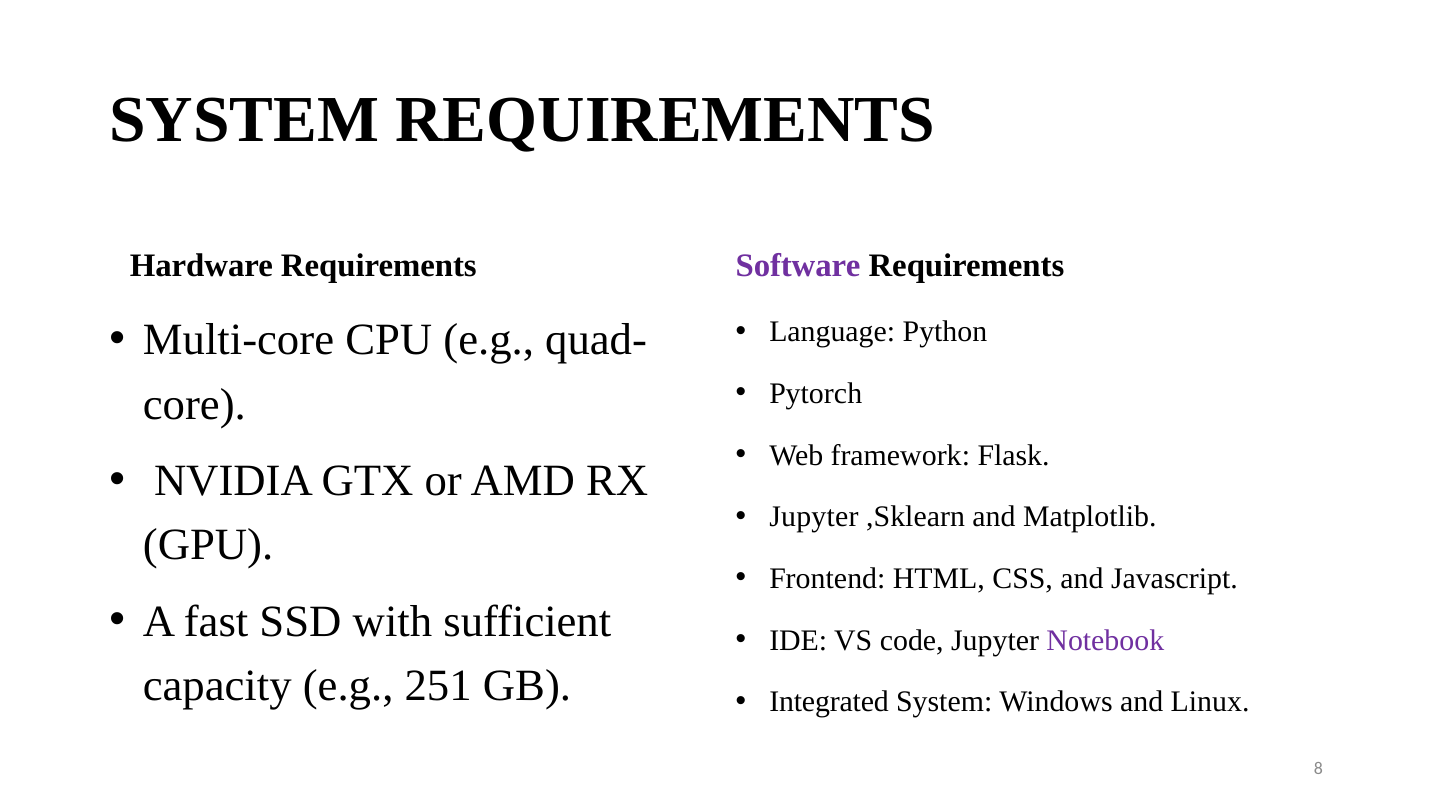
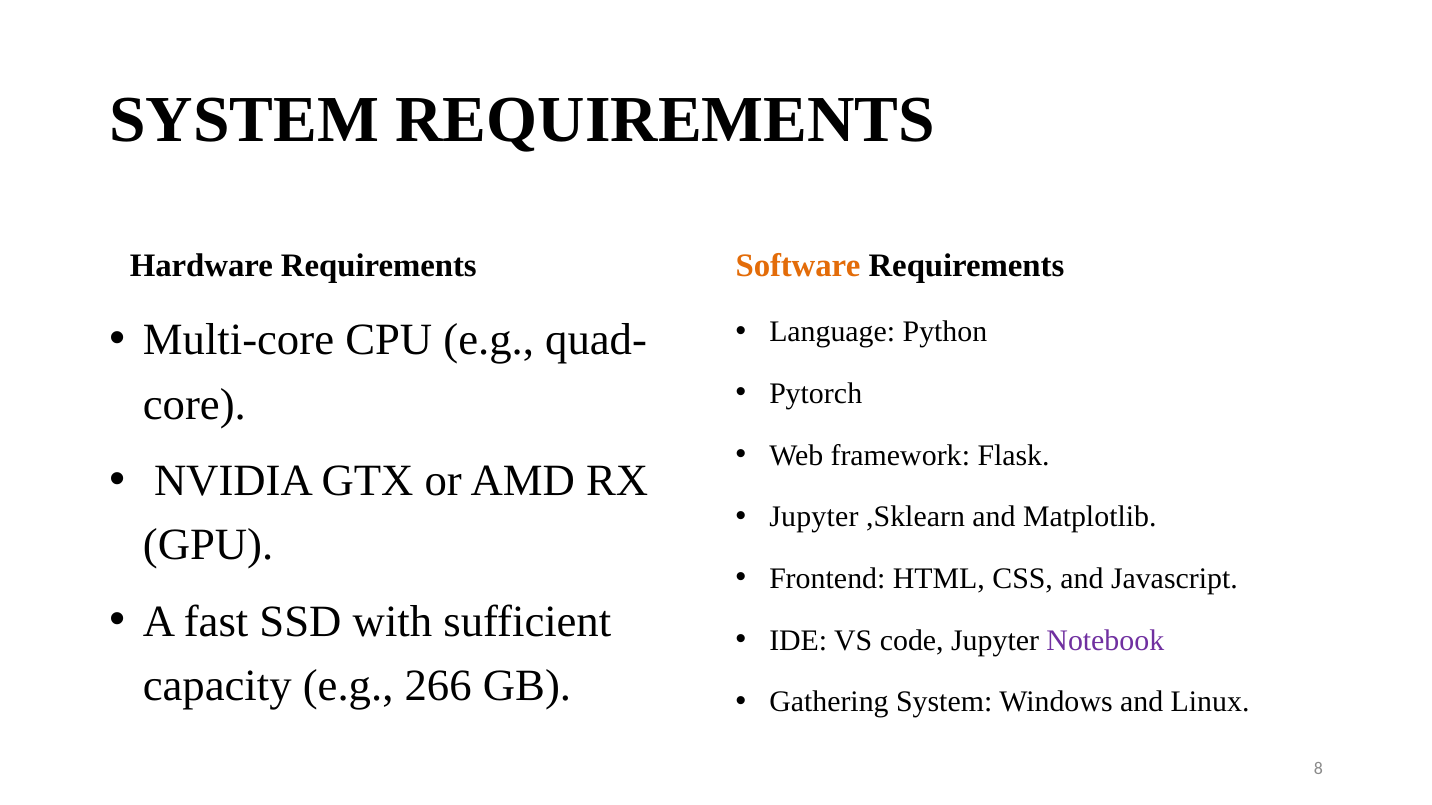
Software colour: purple -> orange (798, 266)
251: 251 -> 266 (438, 686)
Integrated: Integrated -> Gathering (829, 703)
